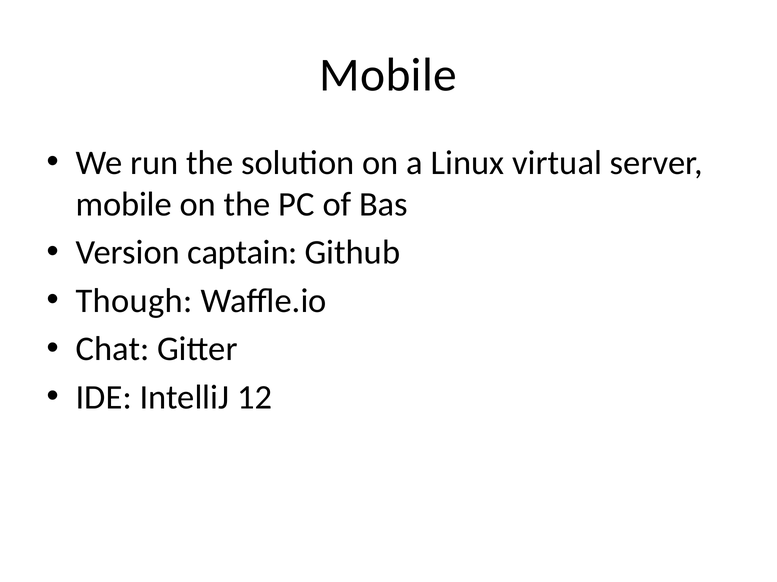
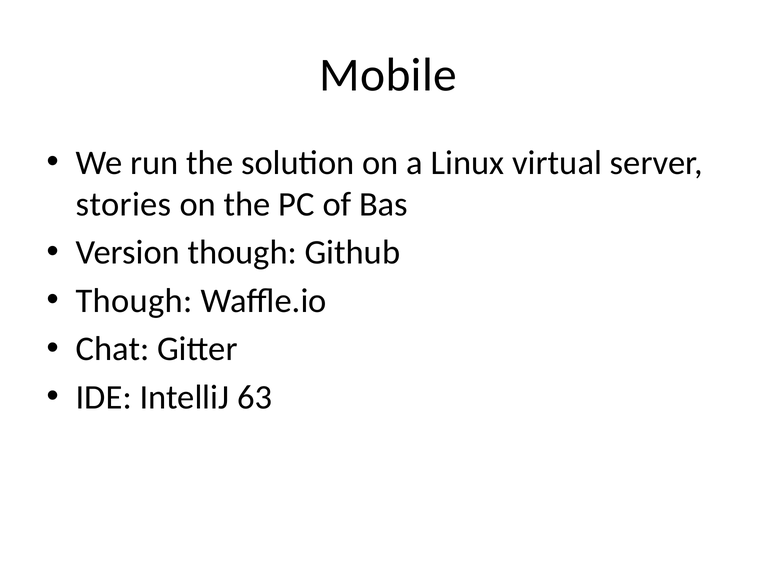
mobile: mobile -> stories (124, 204)
Version captain: captain -> though (242, 253)
12: 12 -> 63 (255, 398)
